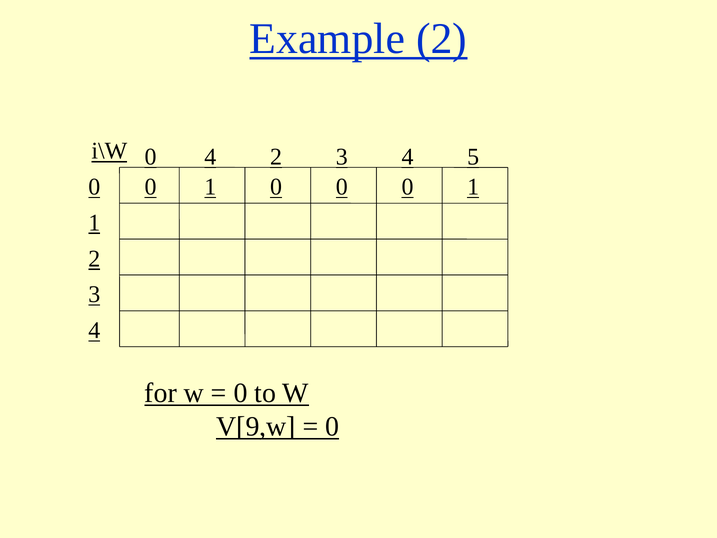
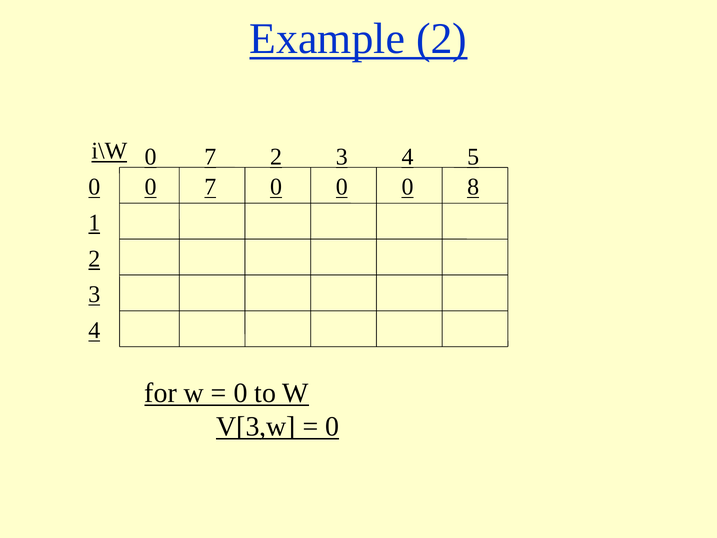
4: 4 -> 7 (210, 157)
1: 1 -> 7 (210, 187)
1: 1 -> 8 (473, 187)
V[9,w: V[9,w -> V[3,w (256, 426)
